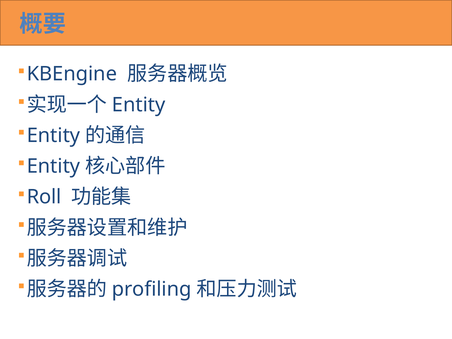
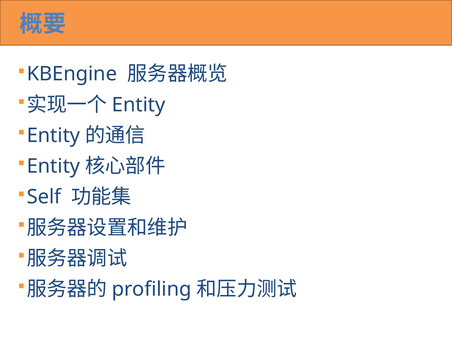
Roll: Roll -> Self (44, 197)
